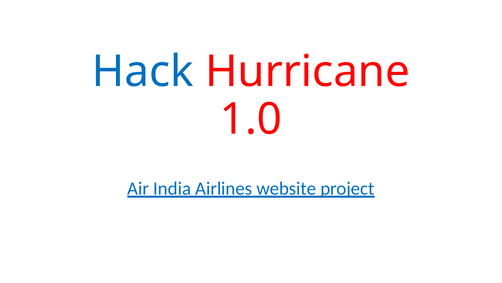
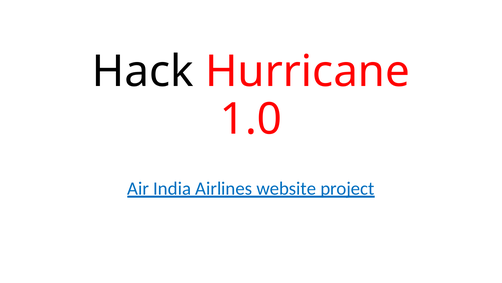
Hack colour: blue -> black (143, 72)
